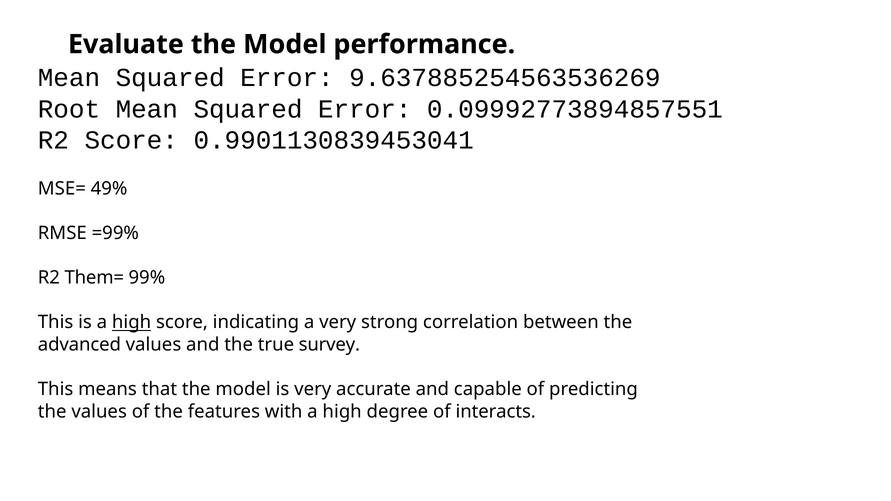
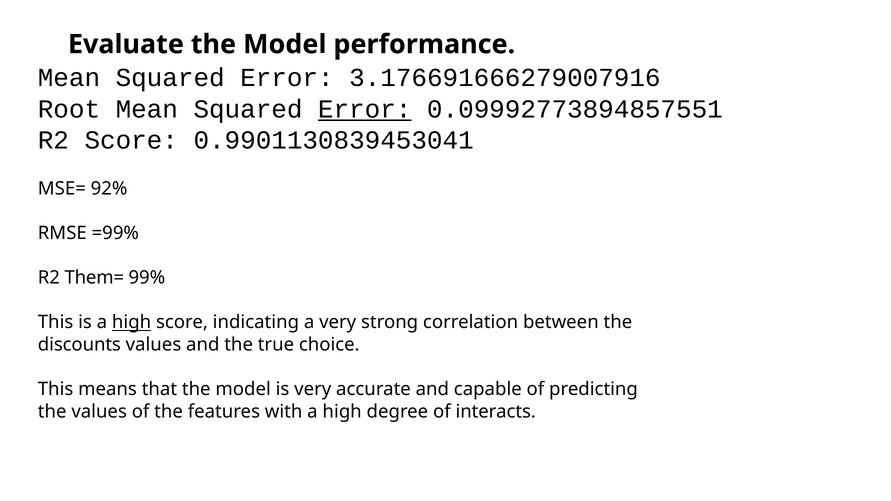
9.637885254563536269: 9.637885254563536269 -> 3.176691666279007916 (505, 78)
Error underline: none -> present (365, 109)
49%: 49% -> 92% (109, 189)
advanced: advanced -> discounts (79, 345)
survey: survey -> choice (329, 345)
